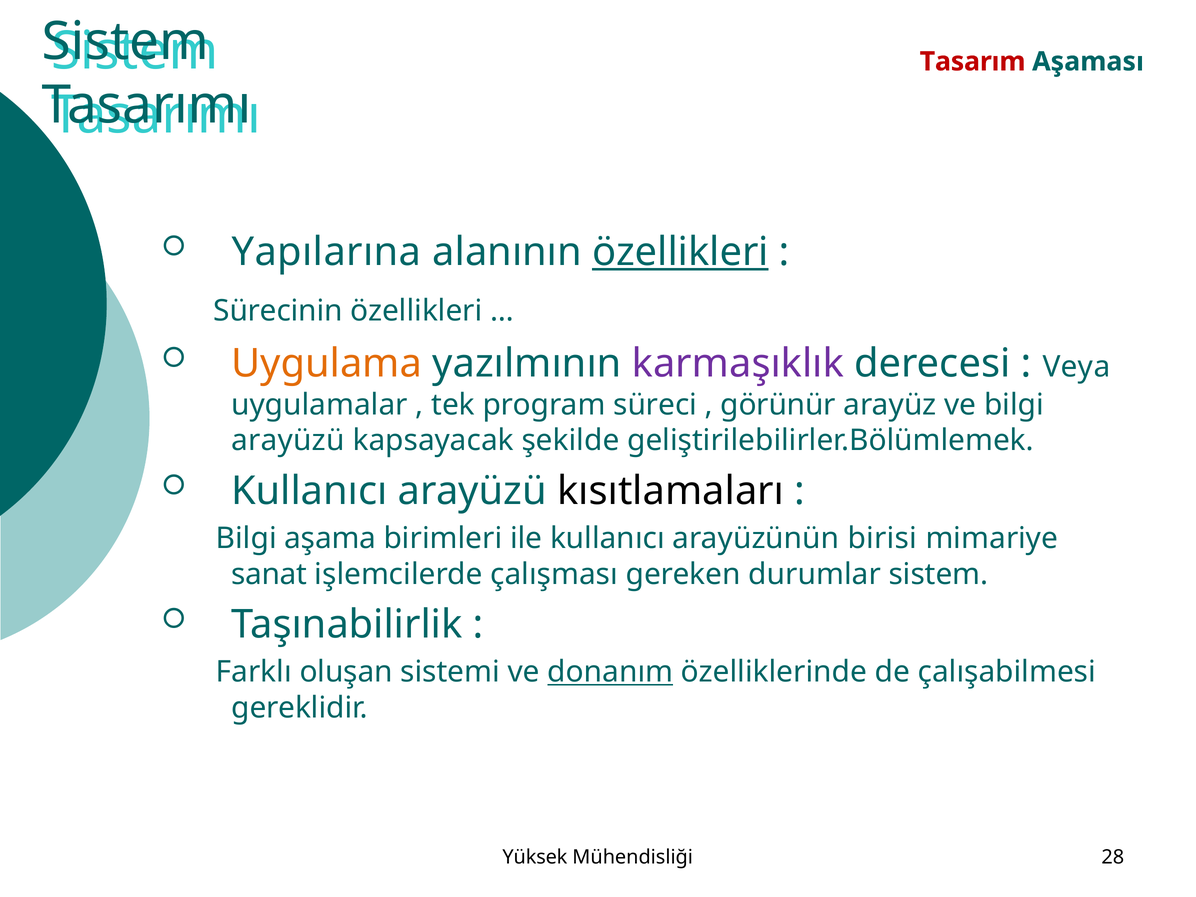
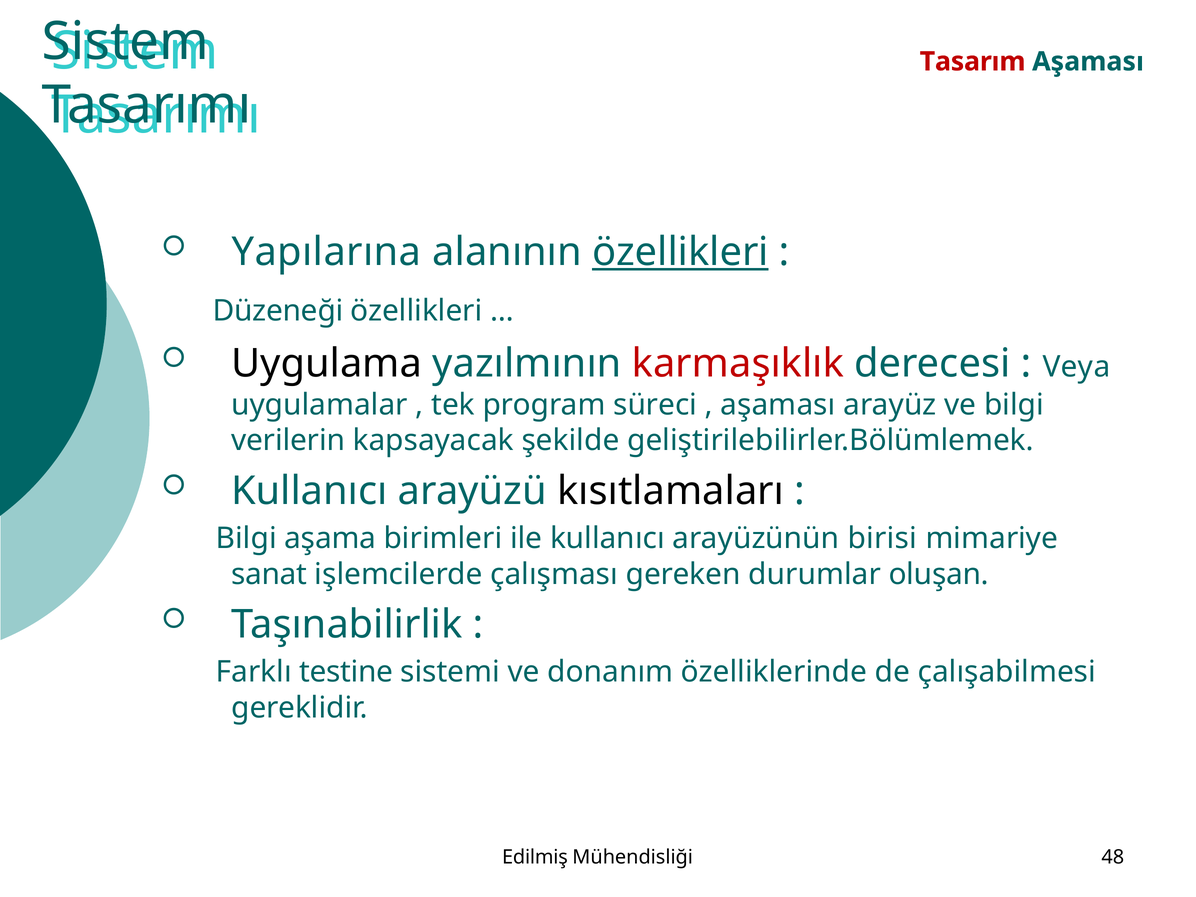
Sürecinin: Sürecinin -> Düzeneği (278, 311)
Uygulama colour: orange -> black (327, 364)
karmaşıklık colour: purple -> red (738, 364)
görünür: görünür -> aşaması (778, 405)
arayüzü: arayüzü -> verilerin (288, 441)
durumlar sistem: sistem -> oluşan (939, 574)
oluşan: oluşan -> testine (346, 672)
donanım underline: present -> none (610, 672)
Yüksek: Yüksek -> Edilmiş (535, 857)
28: 28 -> 48 (1113, 857)
